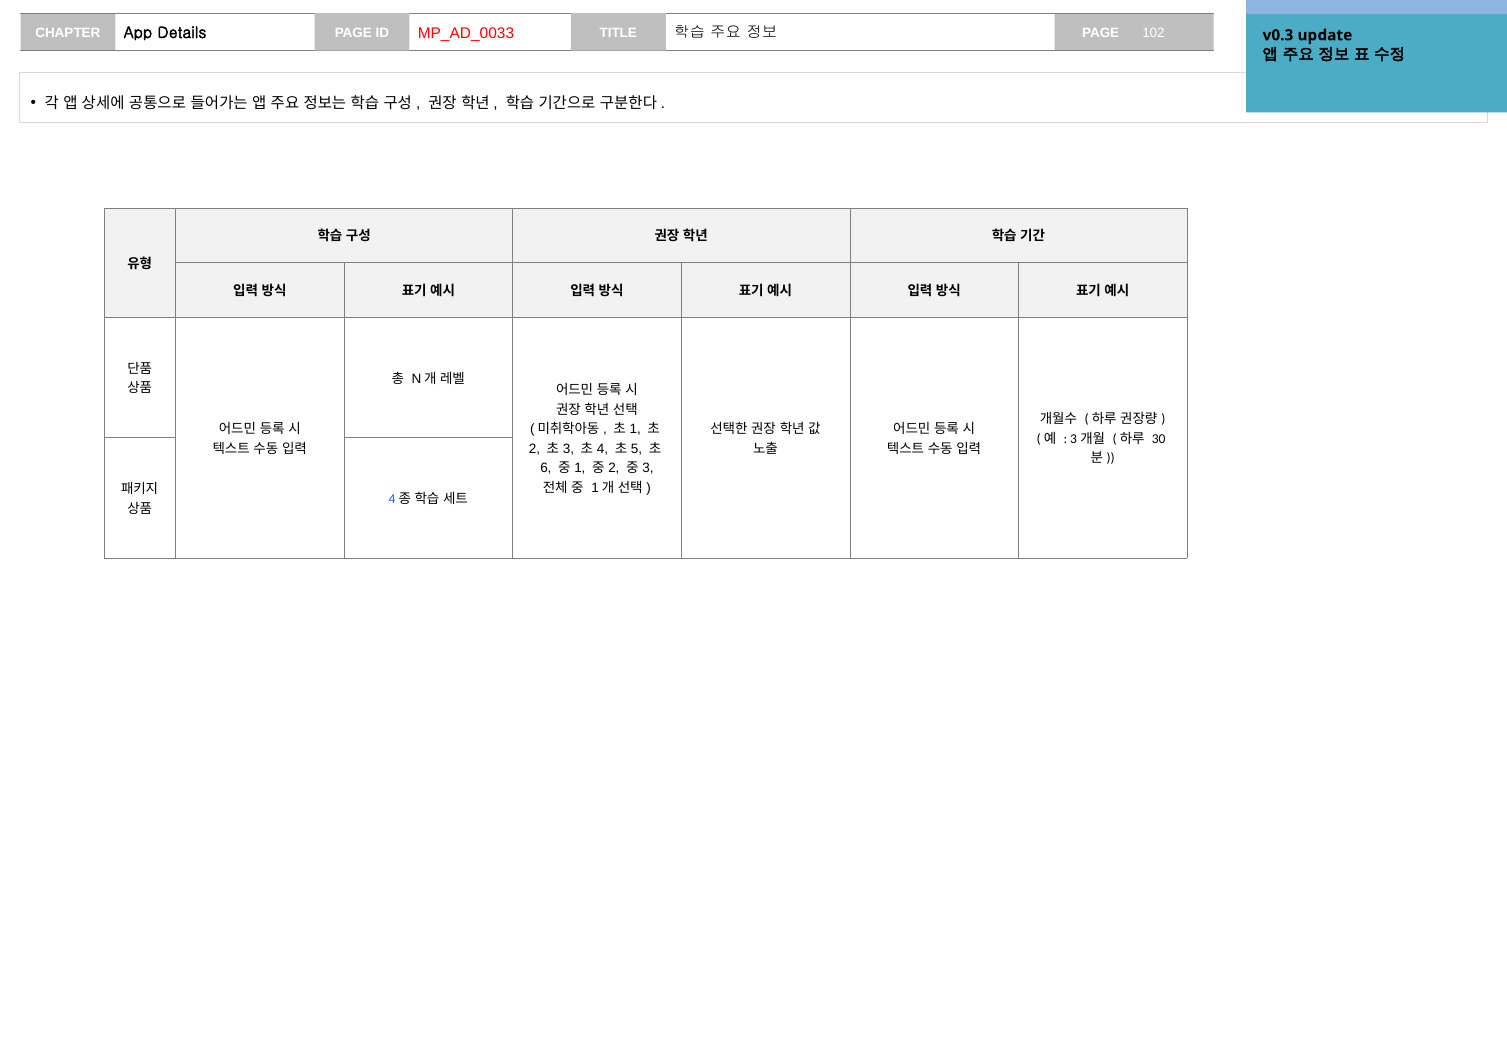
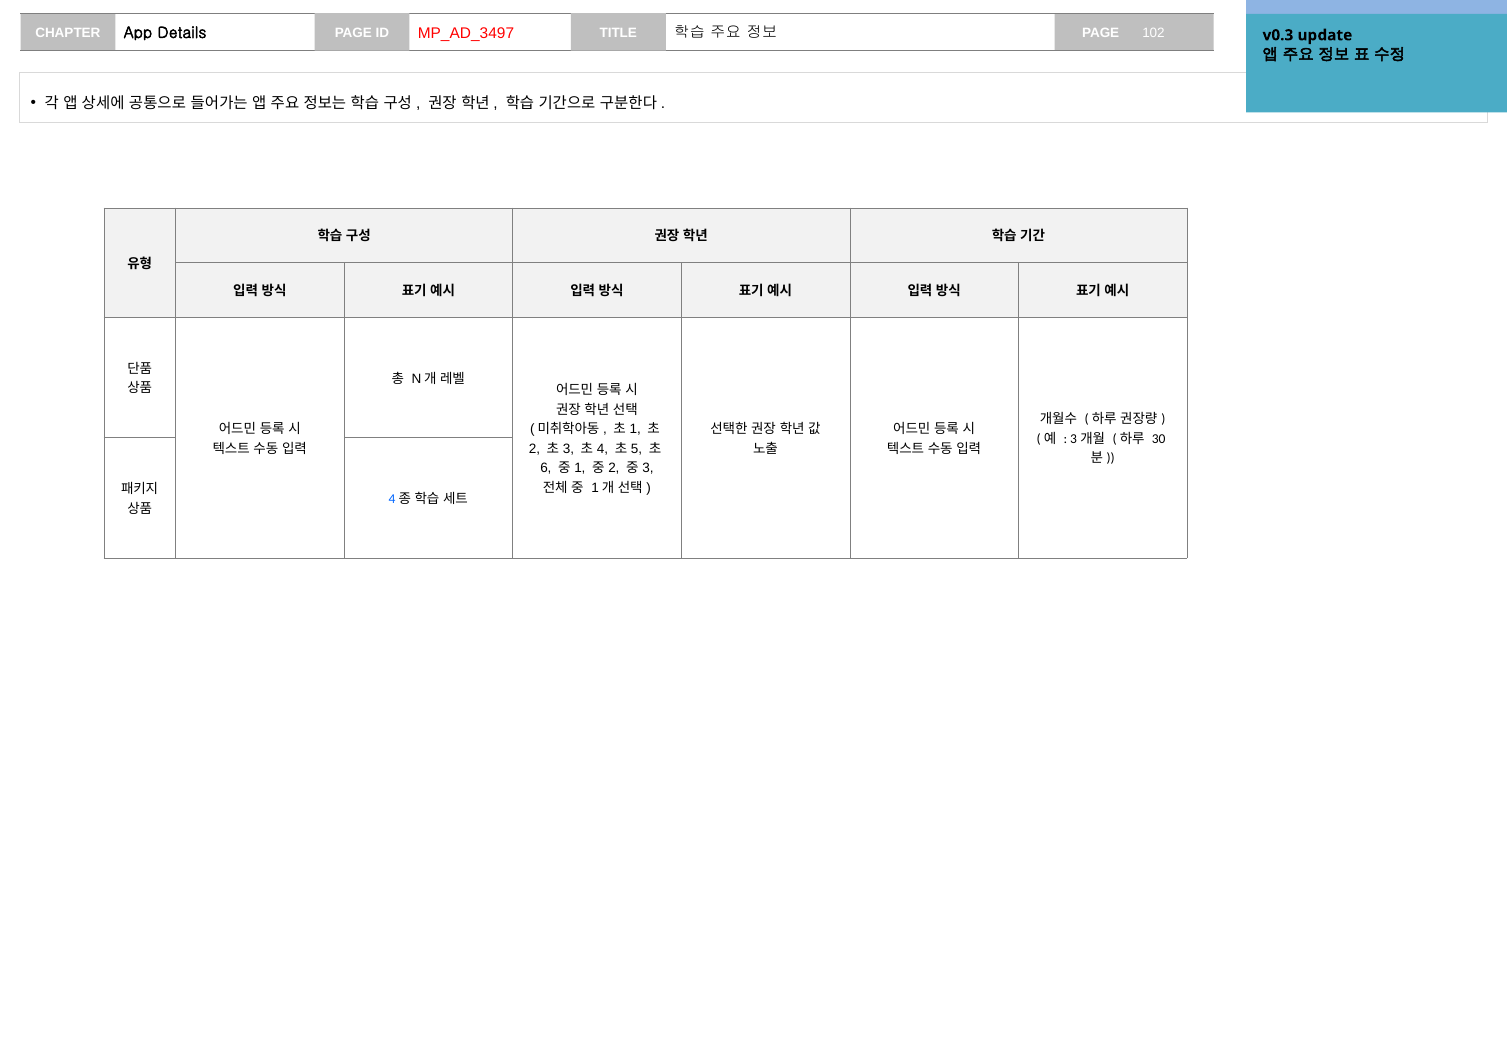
MP_AD_0033: MP_AD_0033 -> MP_AD_3497 (466, 33)
